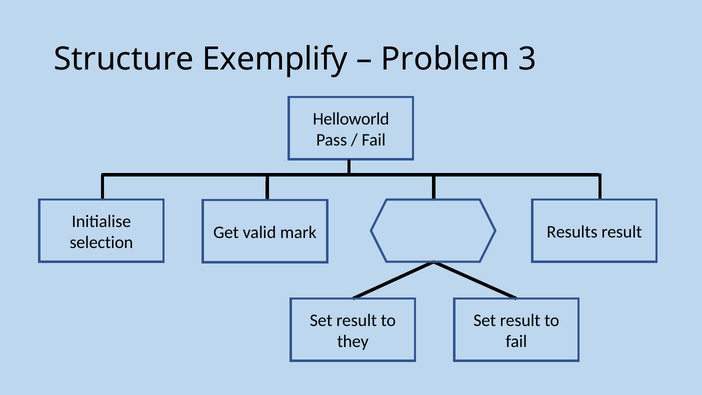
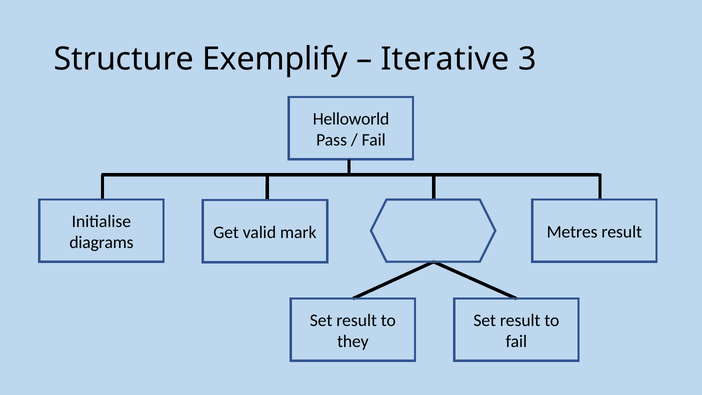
Problem: Problem -> Iterative (445, 59)
Results: Results -> Metres (572, 232)
selection: selection -> diagrams (101, 242)
